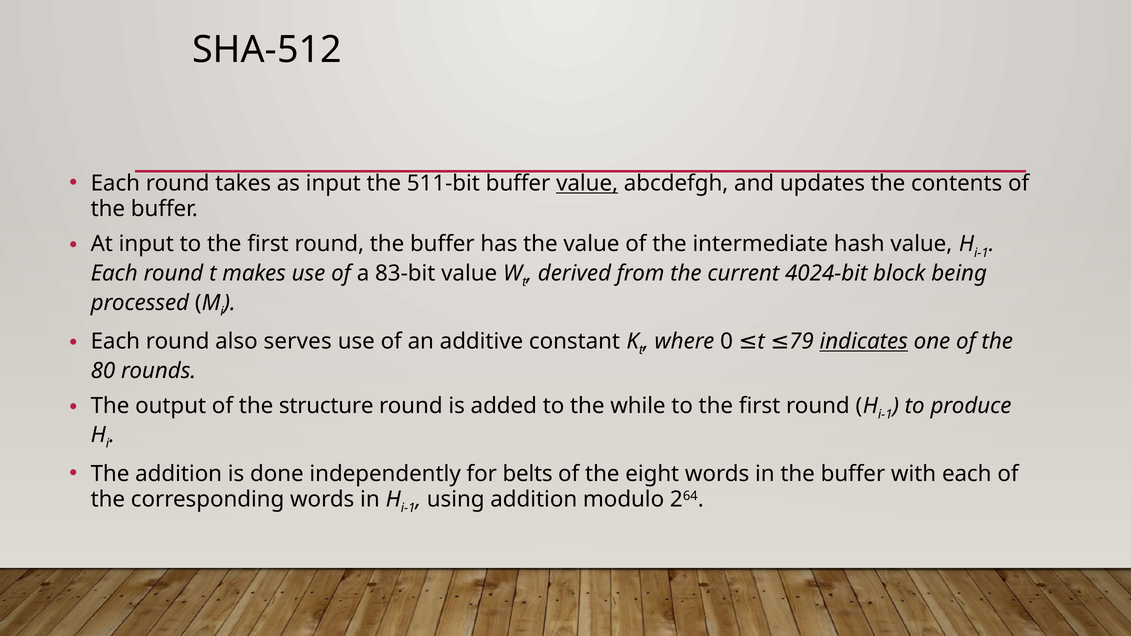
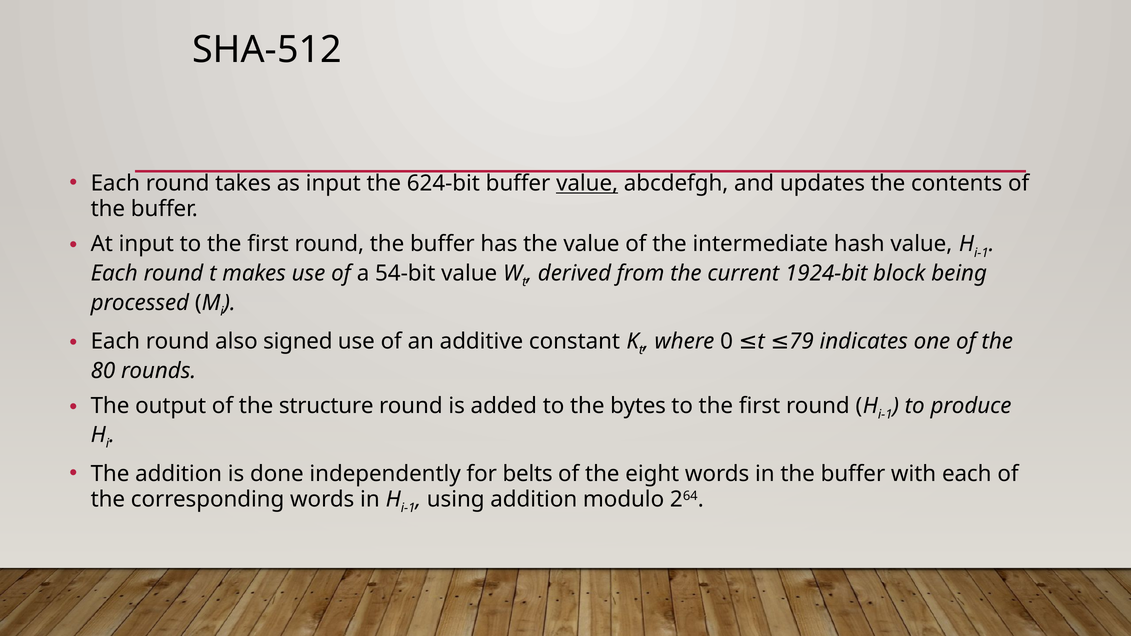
511-bit: 511-bit -> 624-bit (443, 183)
83-bit: 83-bit -> 54-bit (405, 273)
4024-bit: 4024-bit -> 1924-bit (826, 273)
serves: serves -> signed (298, 341)
indicates underline: present -> none (864, 341)
while: while -> bytes (638, 406)
